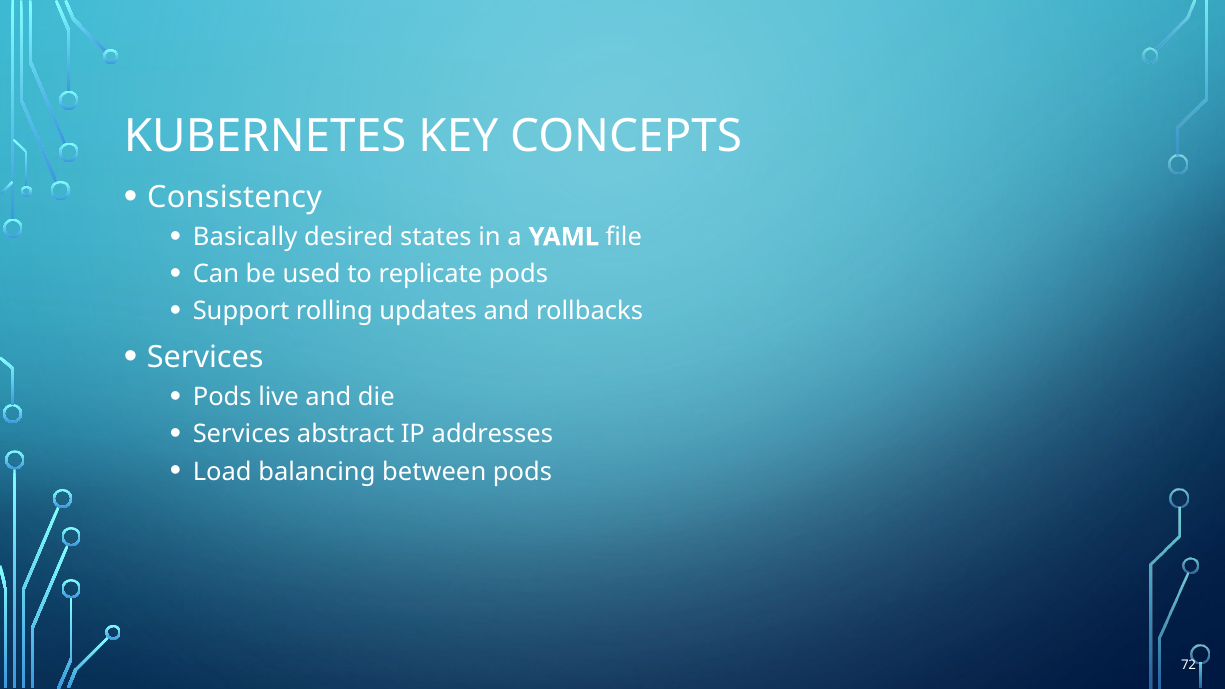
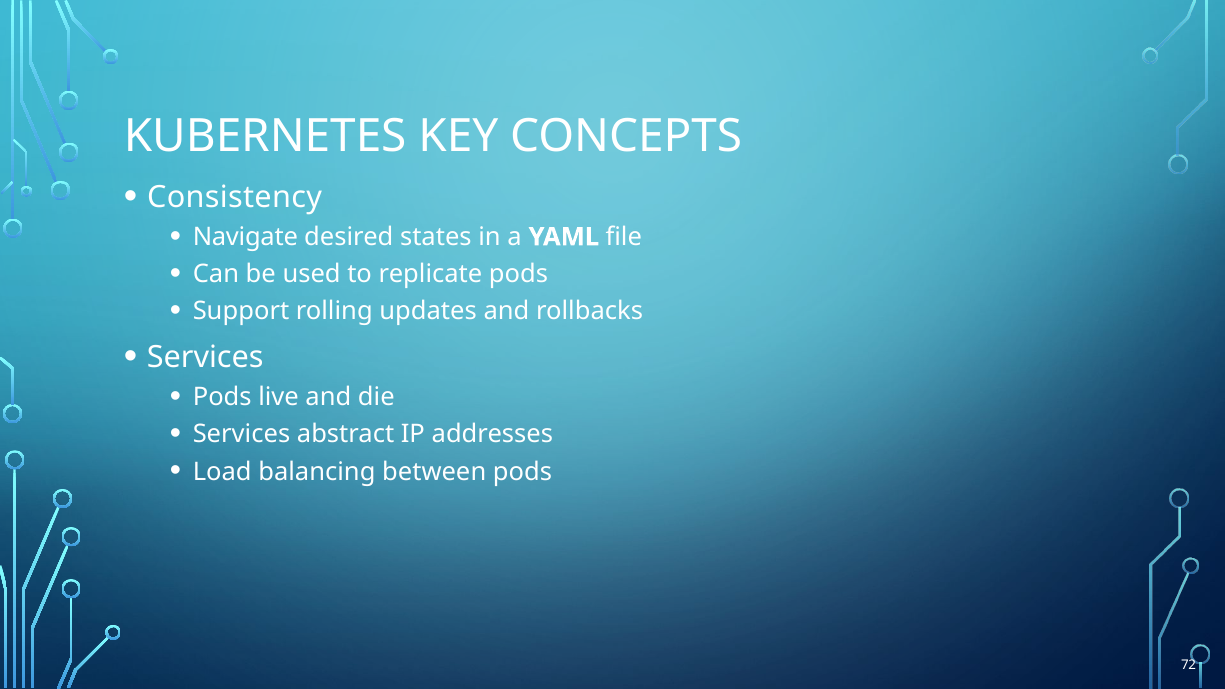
Basically: Basically -> Navigate (245, 237)
